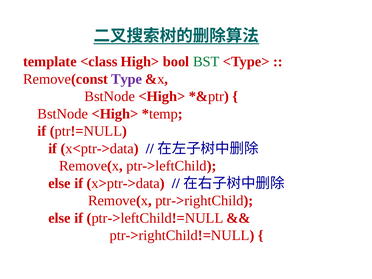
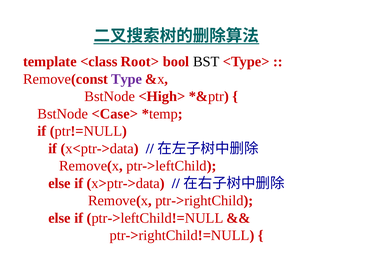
High>: High> -> Root> (140, 62)
BST colour: green -> black (206, 62)
<High>: <High> -> <Case> (115, 114)
